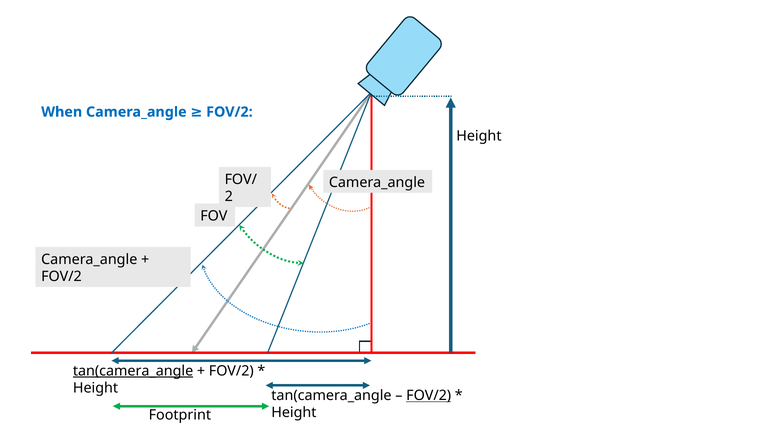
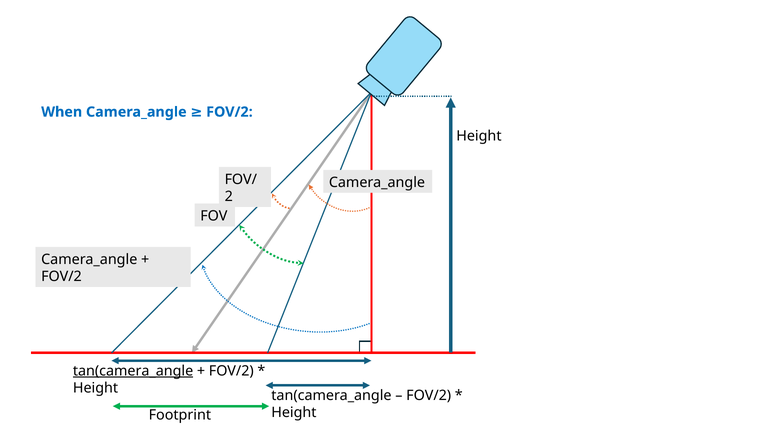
FOV/2 underline: present -> none (429, 396)
